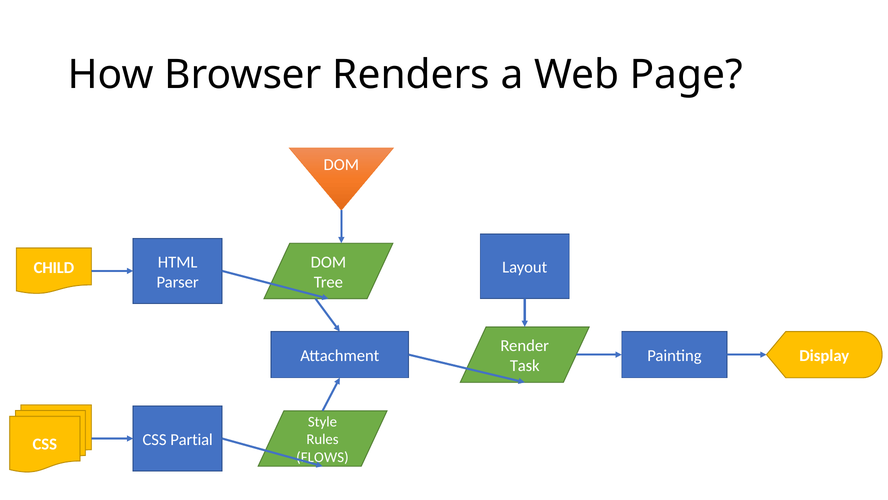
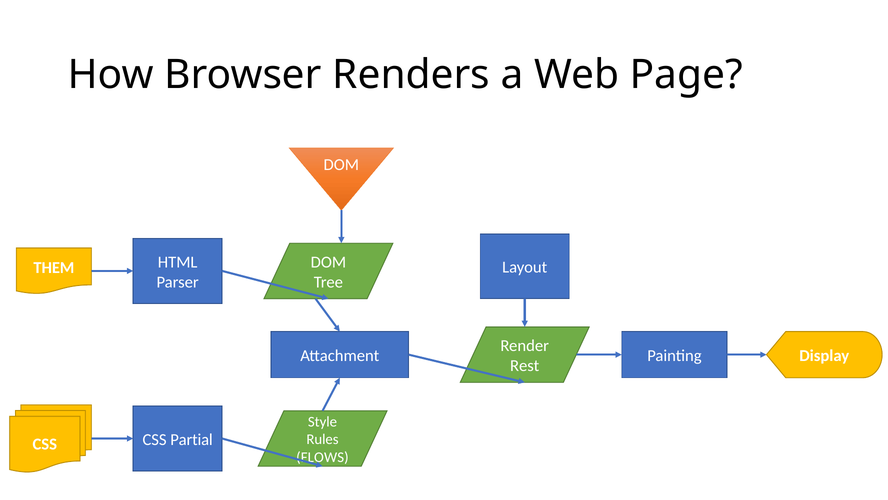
CHILD: CHILD -> THEM (54, 267)
Task: Task -> Rest (525, 365)
